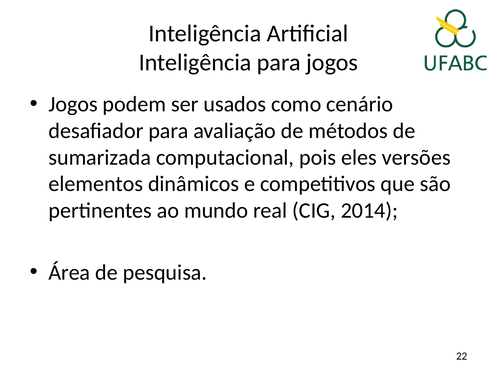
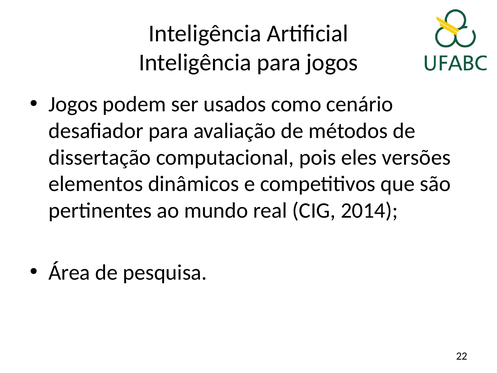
sumarizada: sumarizada -> dissertação (100, 157)
